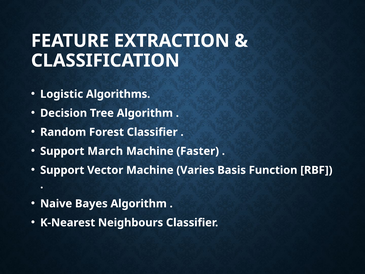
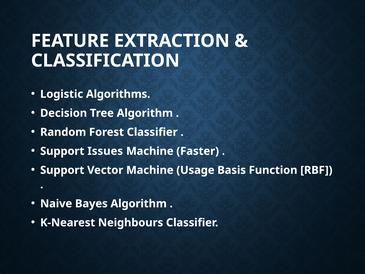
March: March -> Issues (105, 151)
Varies: Varies -> Usage (195, 170)
